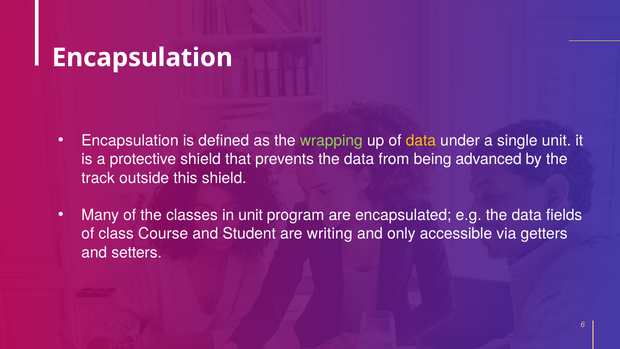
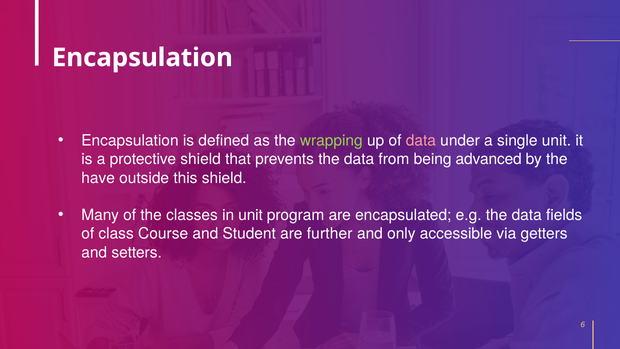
data colour: yellow -> pink (421, 141)
track: track -> have (98, 178)
writing: writing -> further (330, 234)
